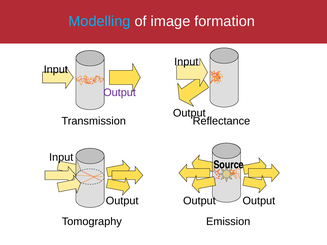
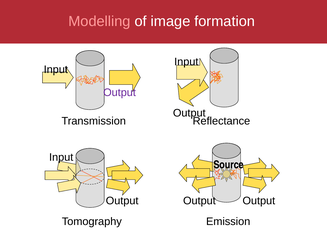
Modelling colour: light blue -> pink (99, 21)
